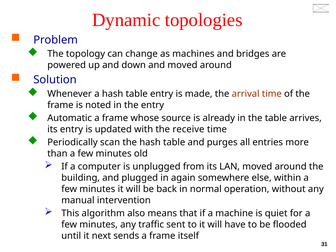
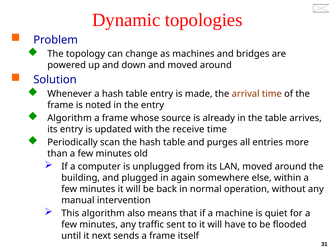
Automatic: Automatic -> Algorithm (70, 118)
